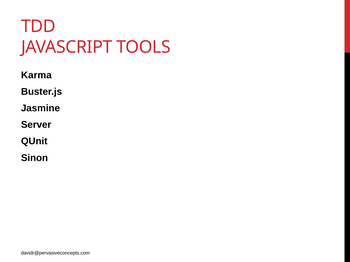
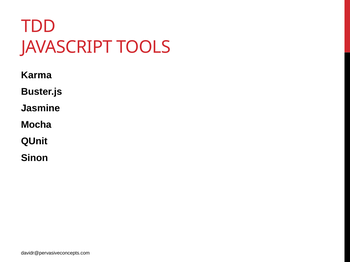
Server: Server -> Mocha (36, 125)
